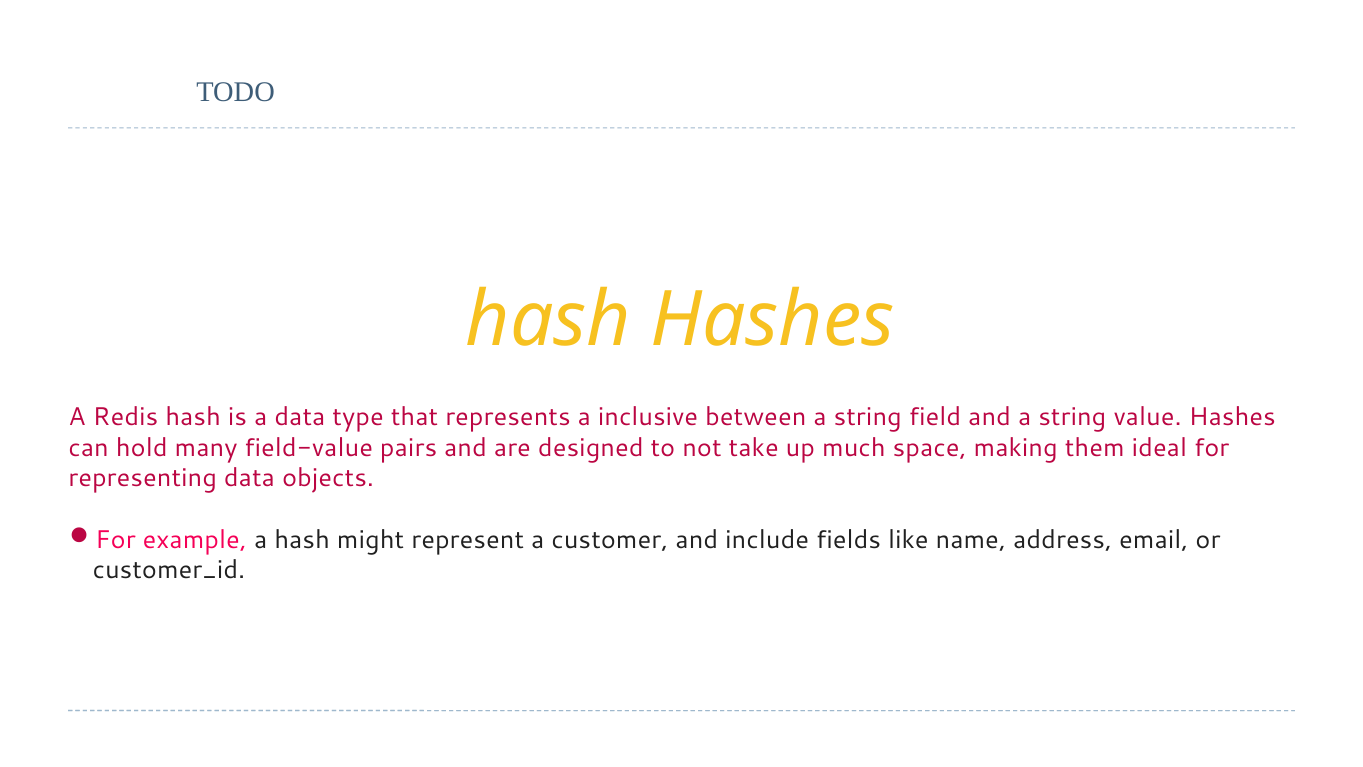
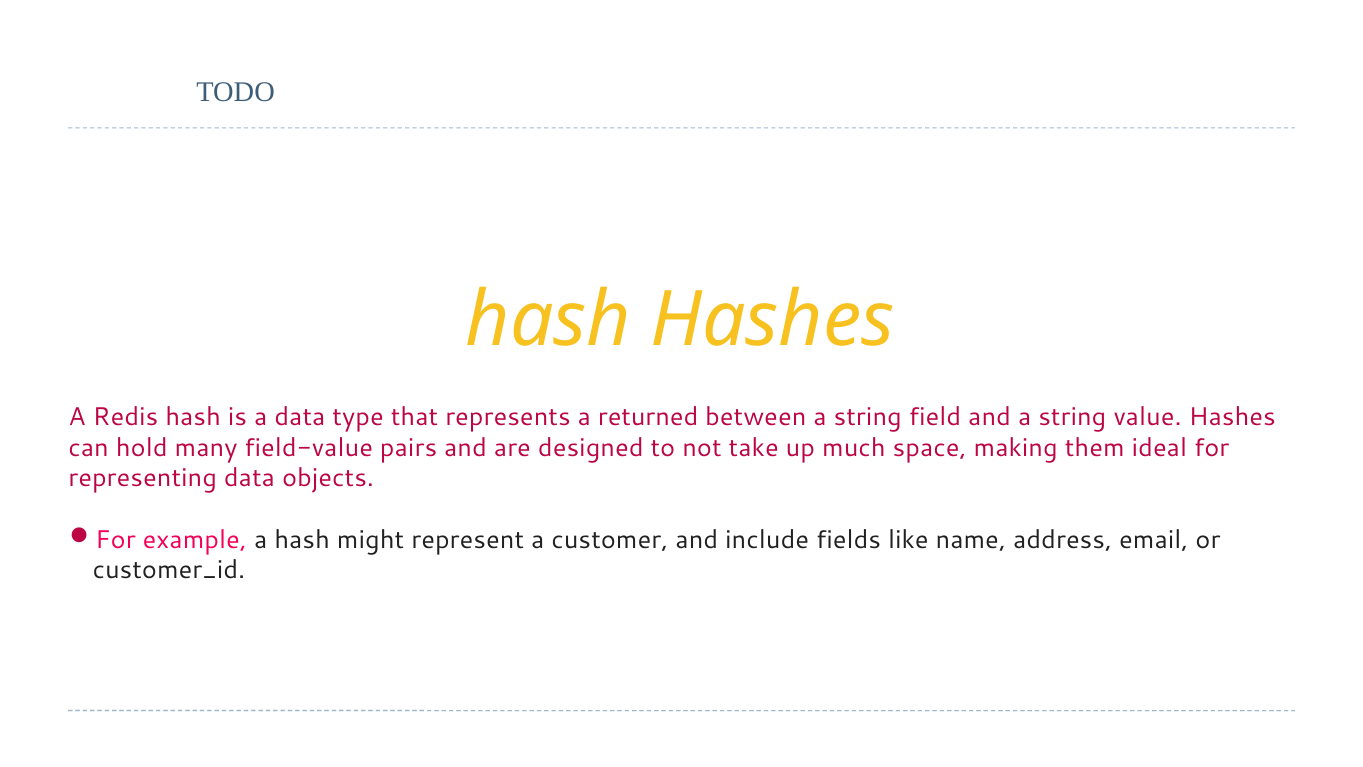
inclusive: inclusive -> returned (648, 417)
